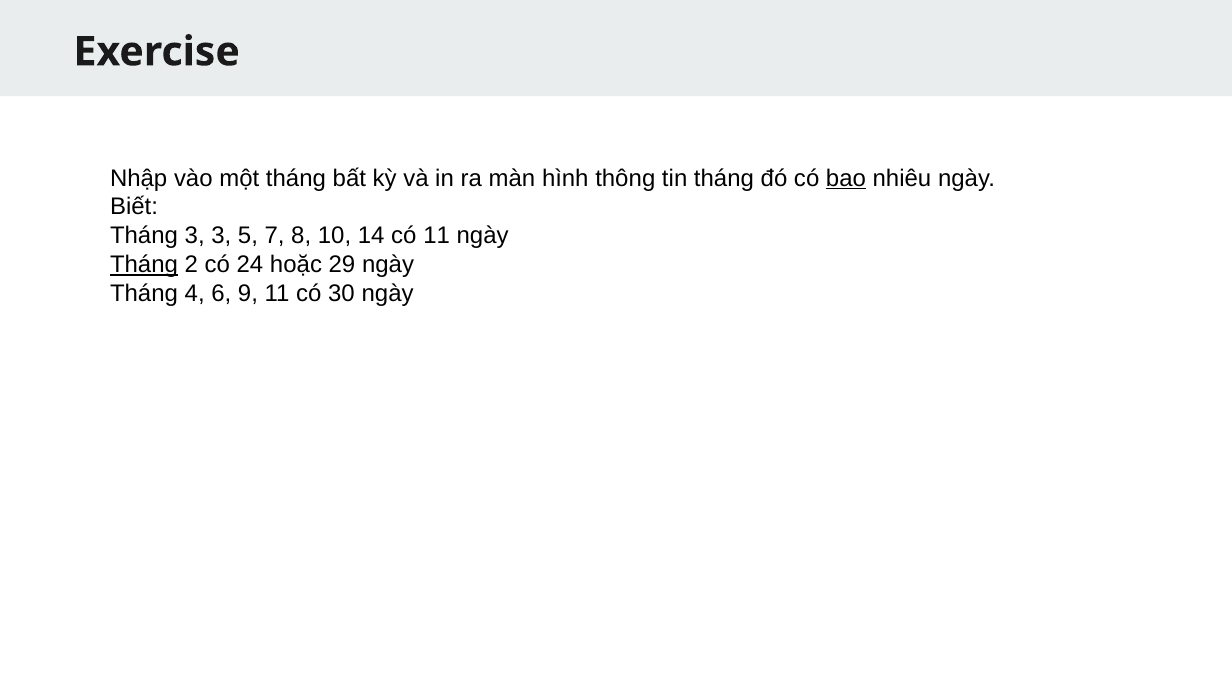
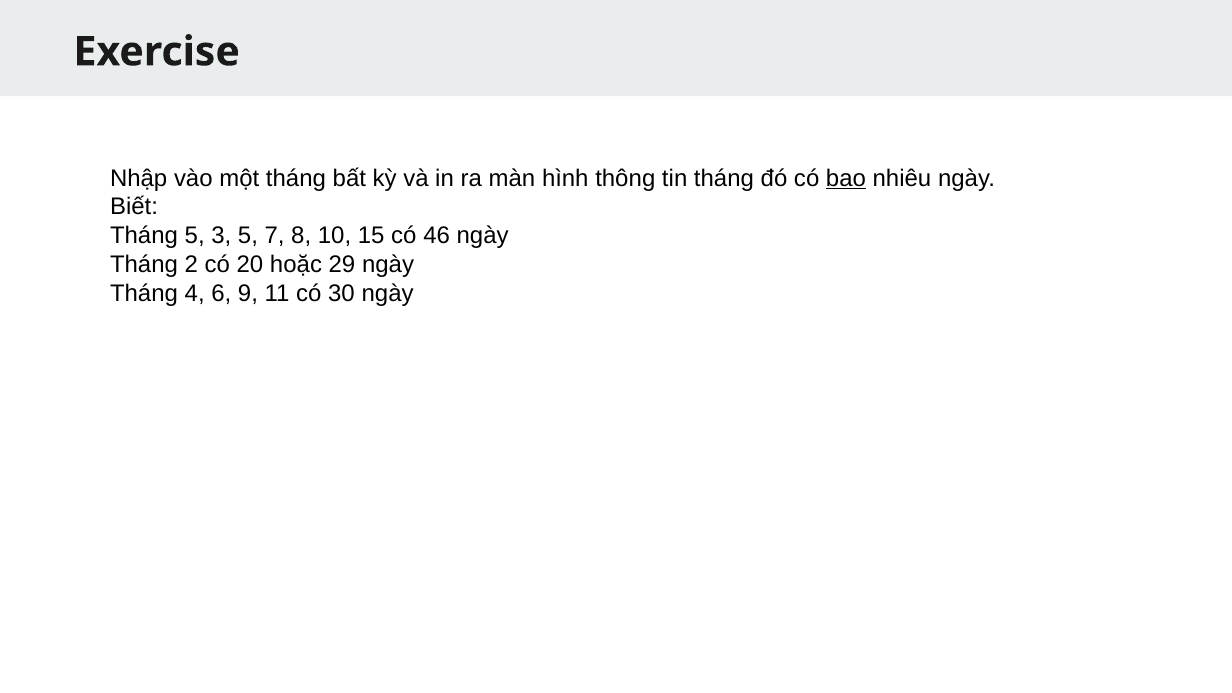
Tháng 3: 3 -> 5 (195, 236)
14: 14 -> 15 (371, 236)
có 11: 11 -> 46 (437, 236)
Tháng underline: present -> none (144, 265)
24: 24 -> 20 (250, 265)
